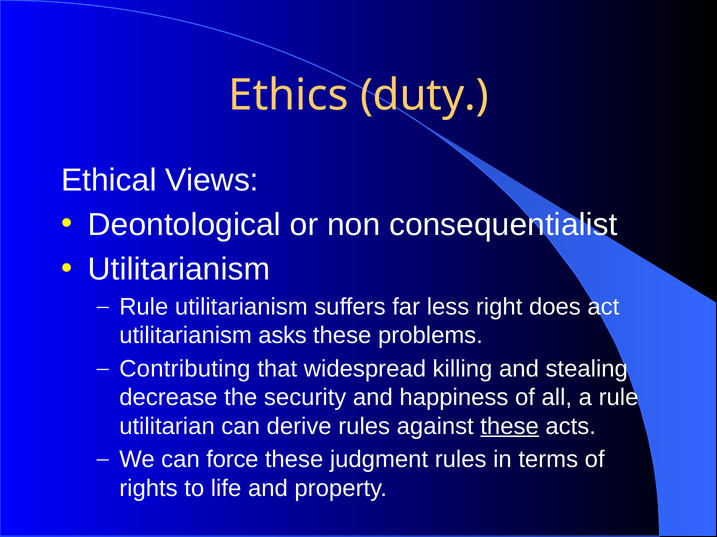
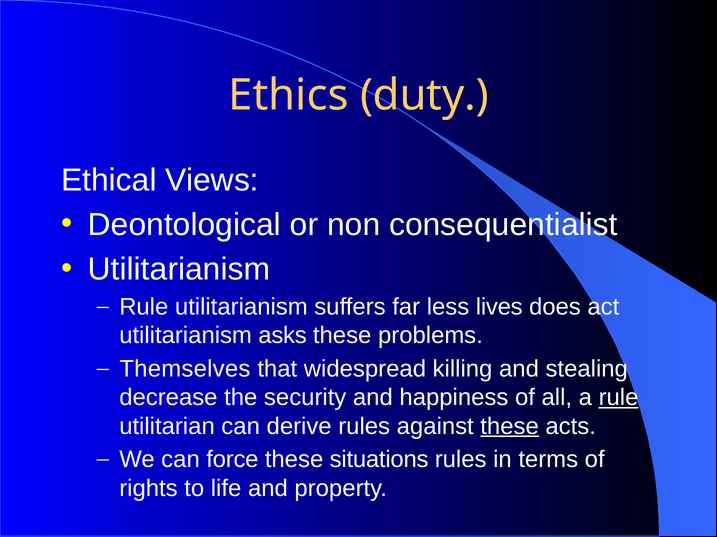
right: right -> lives (499, 307)
Contributing: Contributing -> Themselves (185, 369)
rule underline: none -> present (619, 398)
judgment: judgment -> situations (379, 460)
